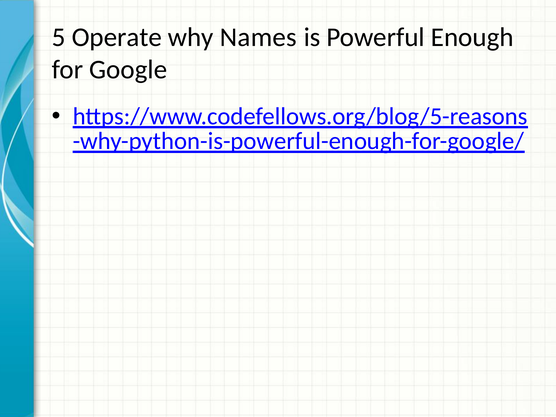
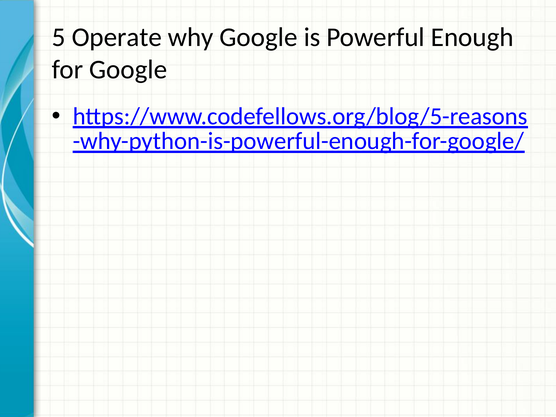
why Names: Names -> Google (258, 37)
